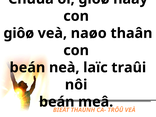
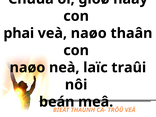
giôø: giôø -> phai (19, 33)
beán: beán -> naøo (27, 68)
